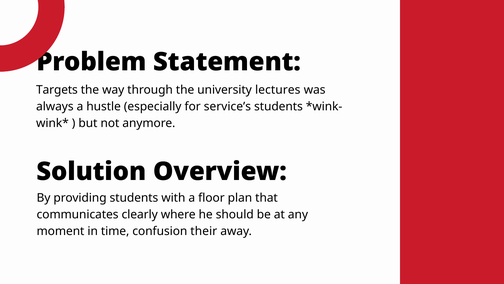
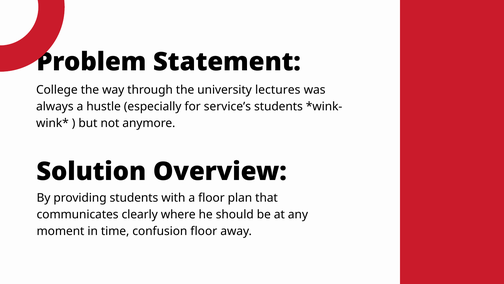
Targets: Targets -> College (57, 90)
confusion their: their -> floor (204, 231)
